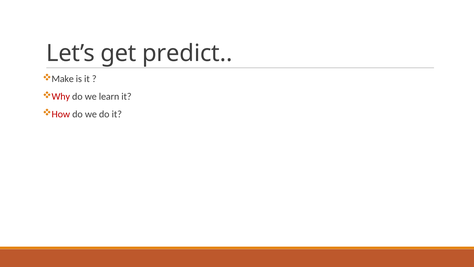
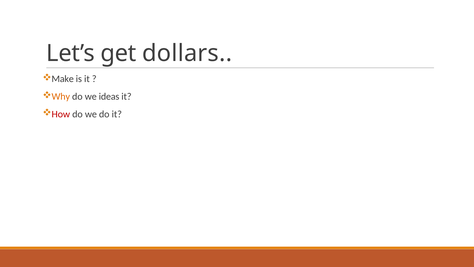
predict: predict -> dollars (187, 53)
Why colour: red -> orange (61, 96)
learn: learn -> ideas (109, 96)
